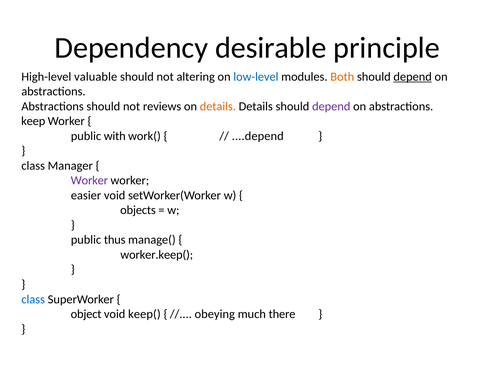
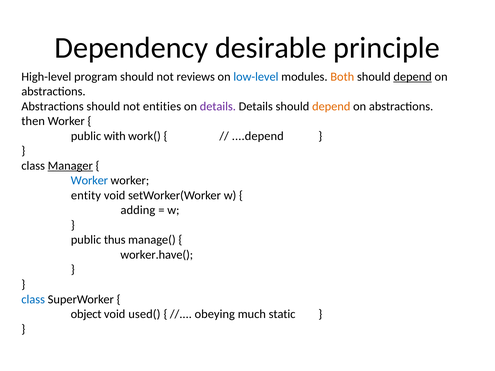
valuable: valuable -> program (96, 77)
altering: altering -> reviews (196, 77)
reviews: reviews -> entities (162, 106)
details colour: orange -> purple (218, 106)
depend colour: purple -> orange (331, 106)
keep: keep -> then (33, 121)
Manager underline: none -> present (70, 166)
Worker colour: purple -> blue (89, 181)
easier: easier -> entity (86, 196)
objects: objects -> adding (138, 210)
worker.keep(: worker.keep( -> worker.have( (157, 255)
keep(: keep( -> used( (144, 314)
there: there -> static (282, 314)
